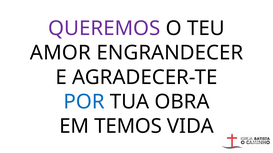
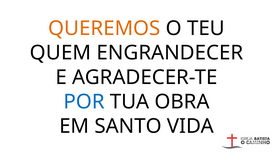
QUEREMOS colour: purple -> orange (104, 28)
AMOR: AMOR -> QUEM (60, 53)
TEMOS: TEMOS -> SANTO (128, 127)
